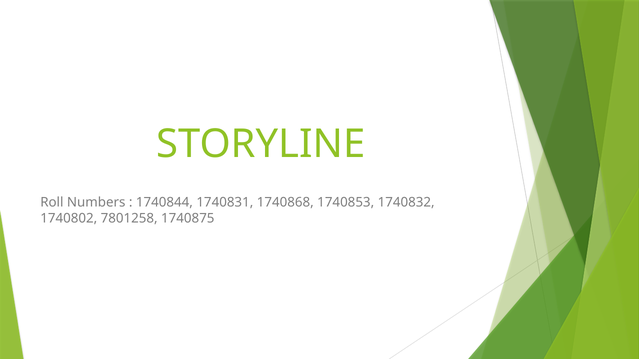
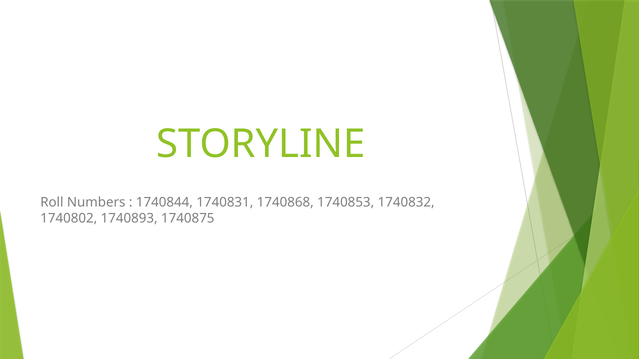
7801258: 7801258 -> 1740893 (129, 219)
